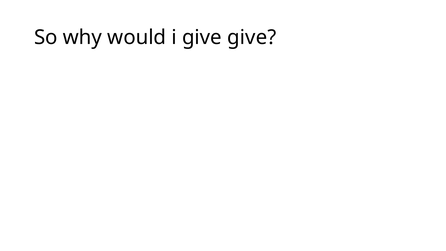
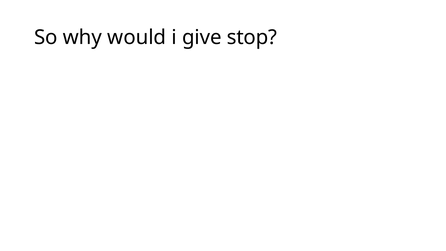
give give: give -> stop (252, 37)
